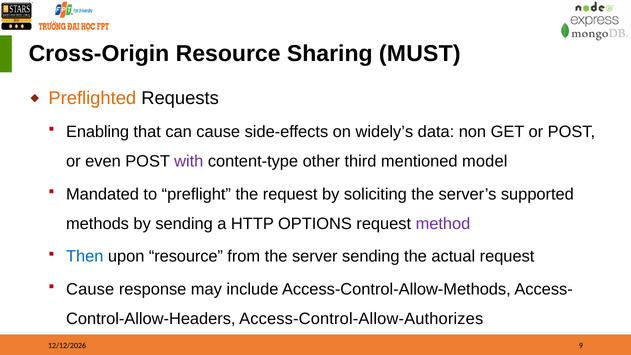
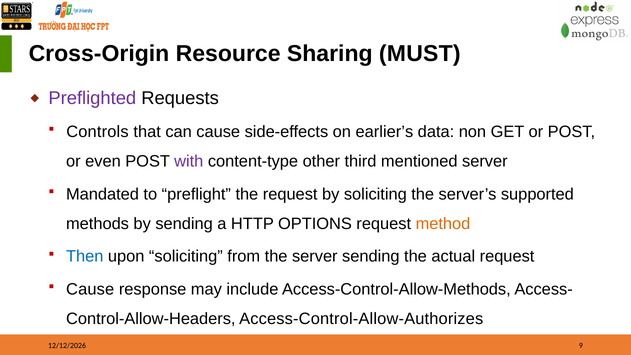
Preflighted colour: orange -> purple (92, 98)
Enabling: Enabling -> Controls (97, 132)
widely’s: widely’s -> earlier’s (384, 132)
mentioned model: model -> server (485, 161)
method colour: purple -> orange (443, 224)
upon resource: resource -> soliciting (186, 257)
